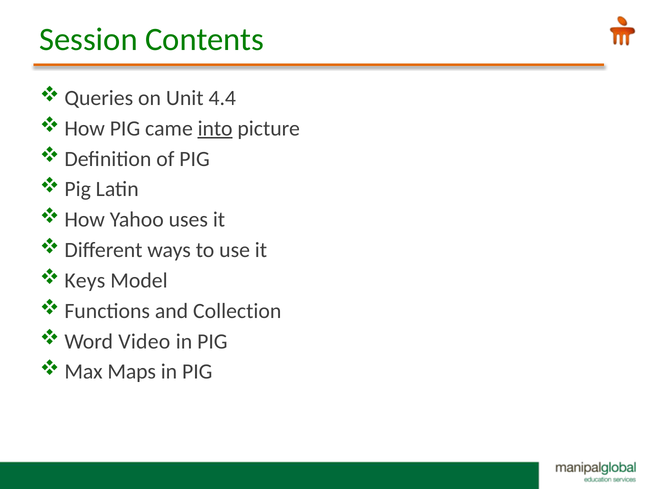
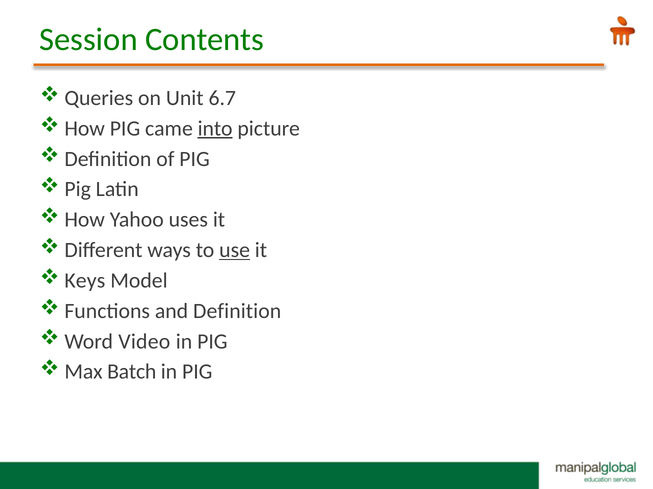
4.4: 4.4 -> 6.7 (222, 98)
use underline: none -> present (235, 250)
and Collection: Collection -> Definition (237, 311)
Maps: Maps -> Batch (132, 372)
